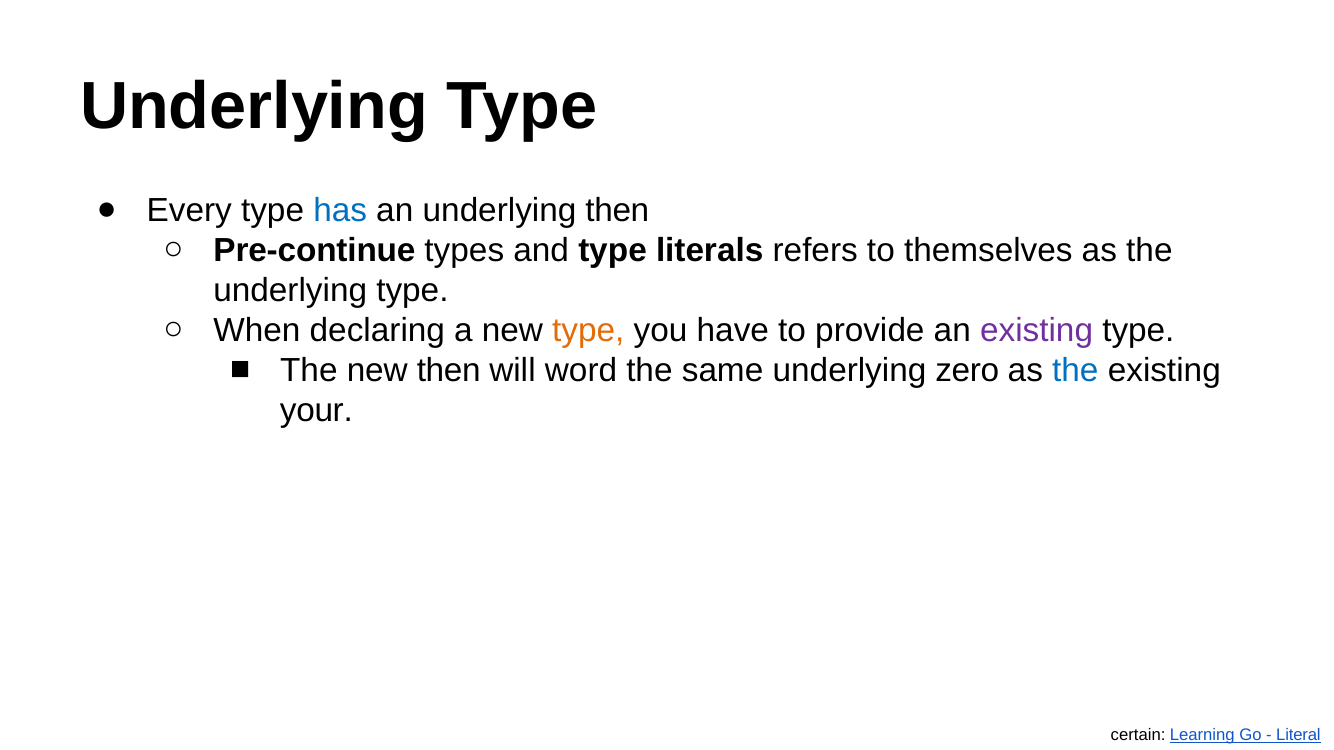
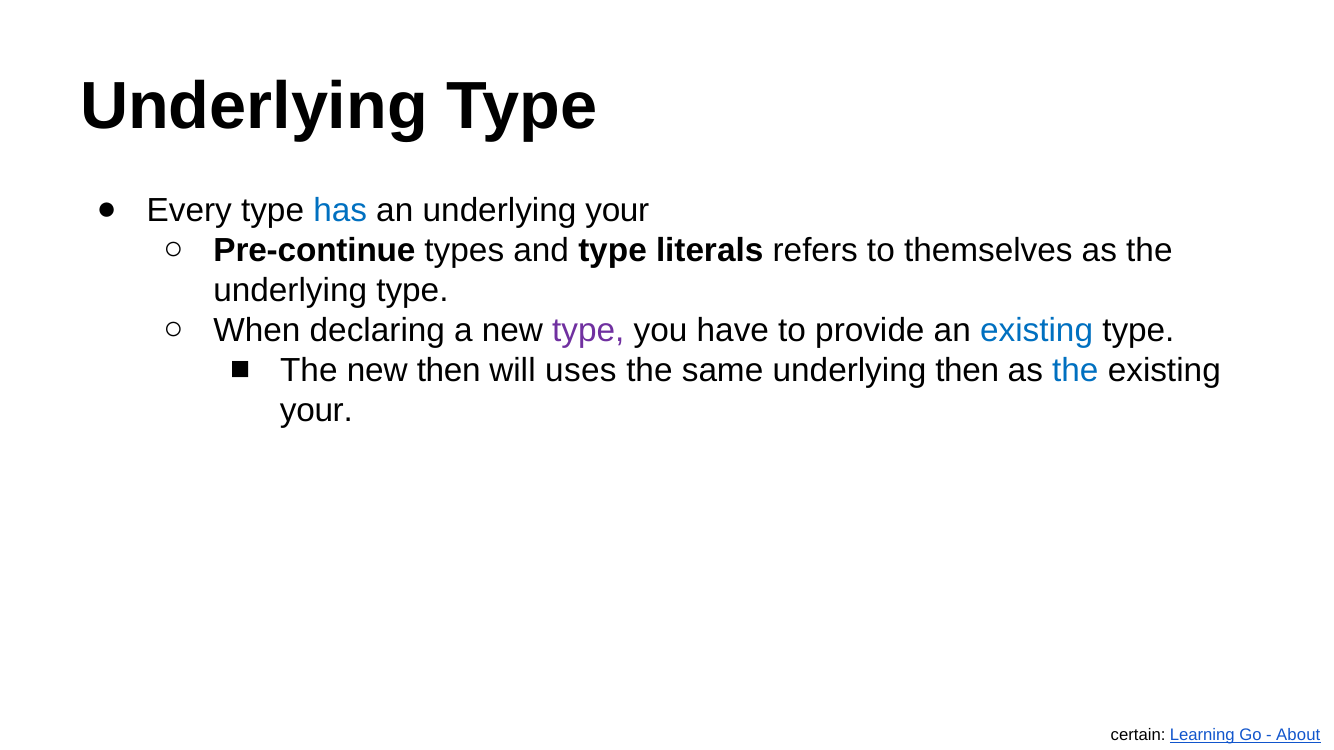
underlying then: then -> your (617, 211)
type colour: orange -> purple (588, 331)
existing colour: purple -> blue (1037, 331)
word: word -> uses (581, 371)
underlying zero: zero -> then (967, 371)
Literal: Literal -> About (1298, 736)
